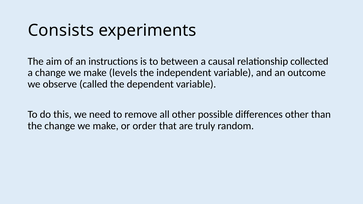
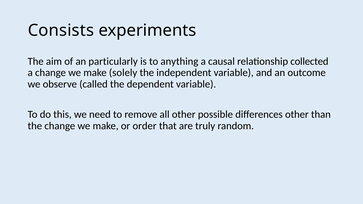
instructions: instructions -> particularly (113, 61)
between: between -> anything (179, 61)
levels: levels -> solely (123, 73)
